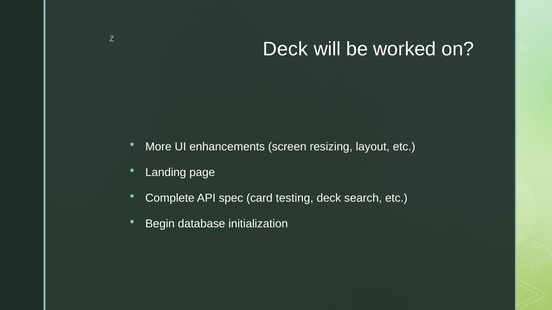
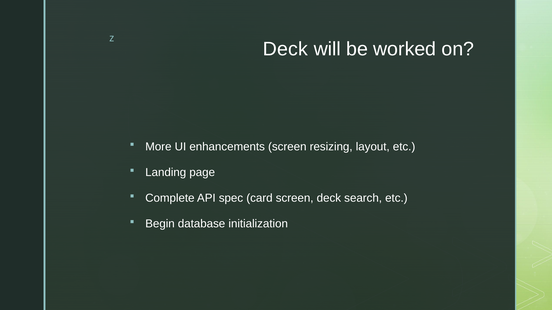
card testing: testing -> screen (295, 198)
